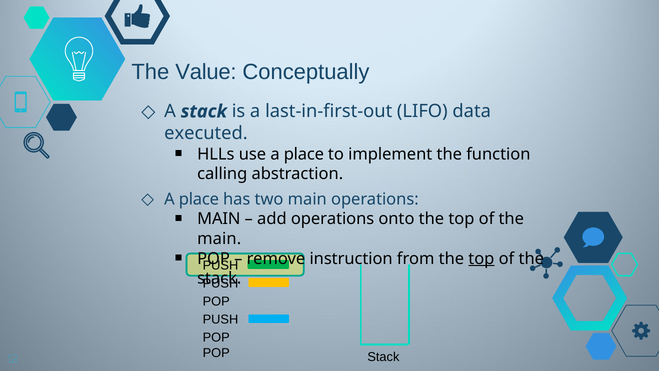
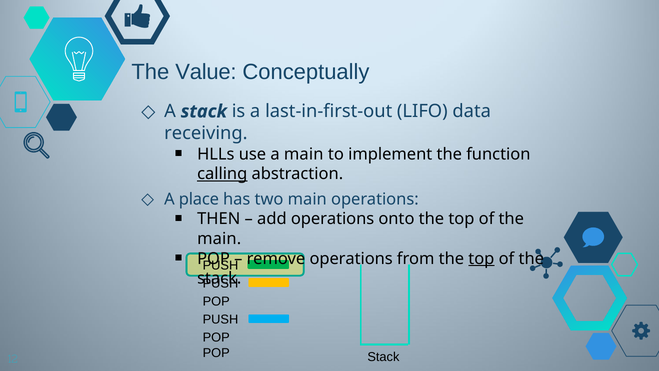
executed: executed -> receiving (206, 133)
use a place: place -> main (304, 154)
calling underline: none -> present (222, 174)
MAIN: MAIN -> THEN (219, 219)
remove instruction: instruction -> operations (351, 258)
